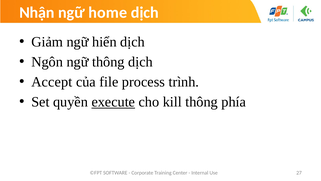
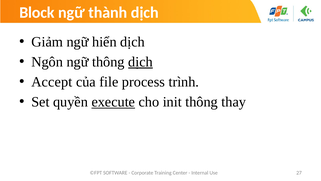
Nhận: Nhận -> Block (37, 12)
home: home -> thành (108, 12)
dịch underline: none -> present (140, 62)
kill: kill -> init (172, 102)
phía: phía -> thay (234, 102)
